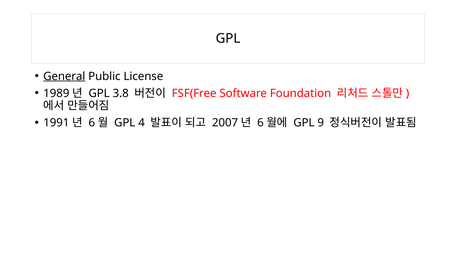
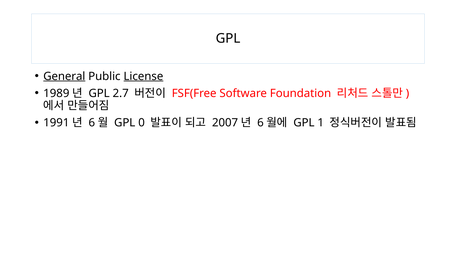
License underline: none -> present (143, 76)
3.8: 3.8 -> 2.7 (121, 93)
4: 4 -> 0 (142, 123)
9: 9 -> 1 (321, 123)
